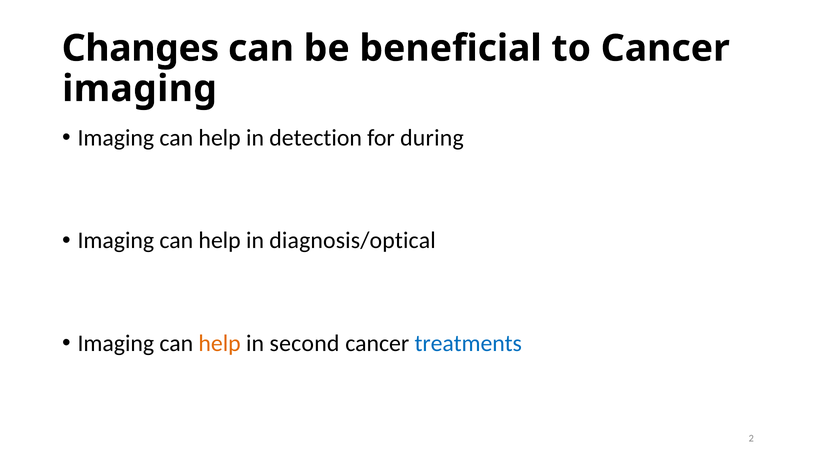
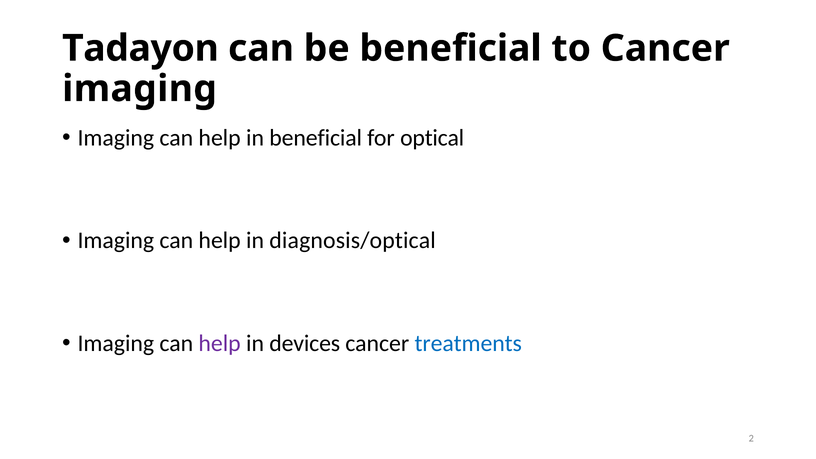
Changes: Changes -> Tadayon (140, 48)
in detection: detection -> beneficial (316, 138)
during: during -> optical (432, 138)
help colour: orange -> purple (220, 343)
second: second -> devices (305, 343)
